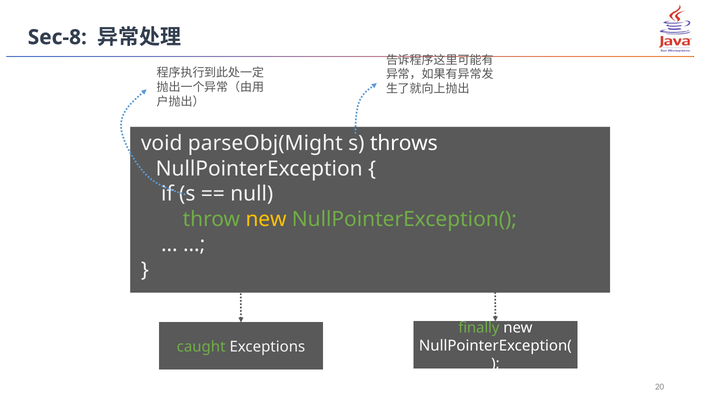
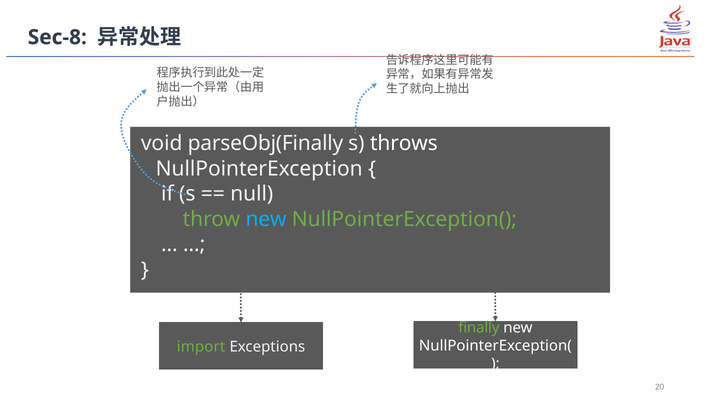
parseObj(Might: parseObj(Might -> parseObj(Finally (265, 143)
new colour: yellow -> light blue (266, 219)
caught: caught -> import (201, 346)
